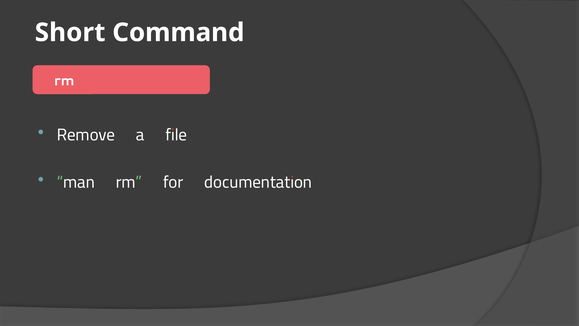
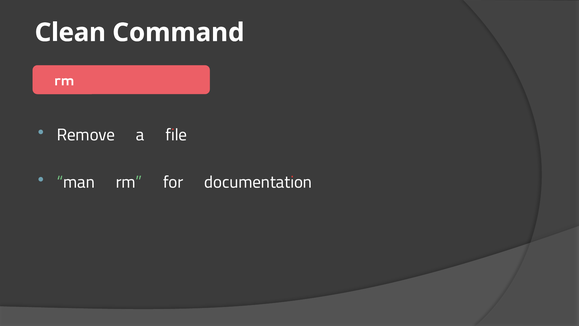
Short: Short -> Clean (70, 33)
